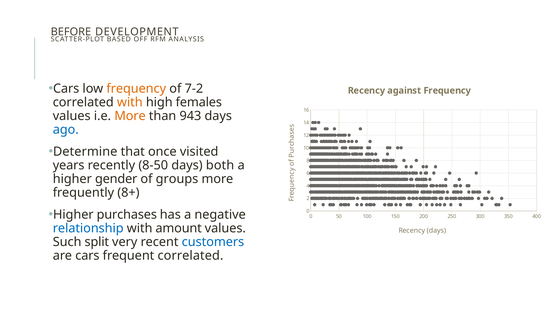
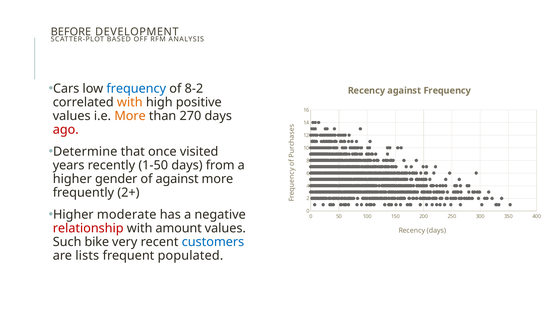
frequency colour: orange -> blue (136, 88)
7-2: 7-2 -> 8-2 (194, 88)
females: females -> positive (199, 102)
943: 943 -> 270 (190, 116)
ago colour: blue -> red (66, 130)
8-50: 8-50 -> 1-50 (153, 165)
both: both -> from (220, 165)
of groups: groups -> against (177, 179)
8+: 8+ -> 2+ (128, 192)
purchases: purchases -> moderate (127, 214)
relationship colour: blue -> red (88, 228)
split: split -> bike (97, 242)
are cars: cars -> lists (87, 255)
frequent correlated: correlated -> populated (190, 255)
